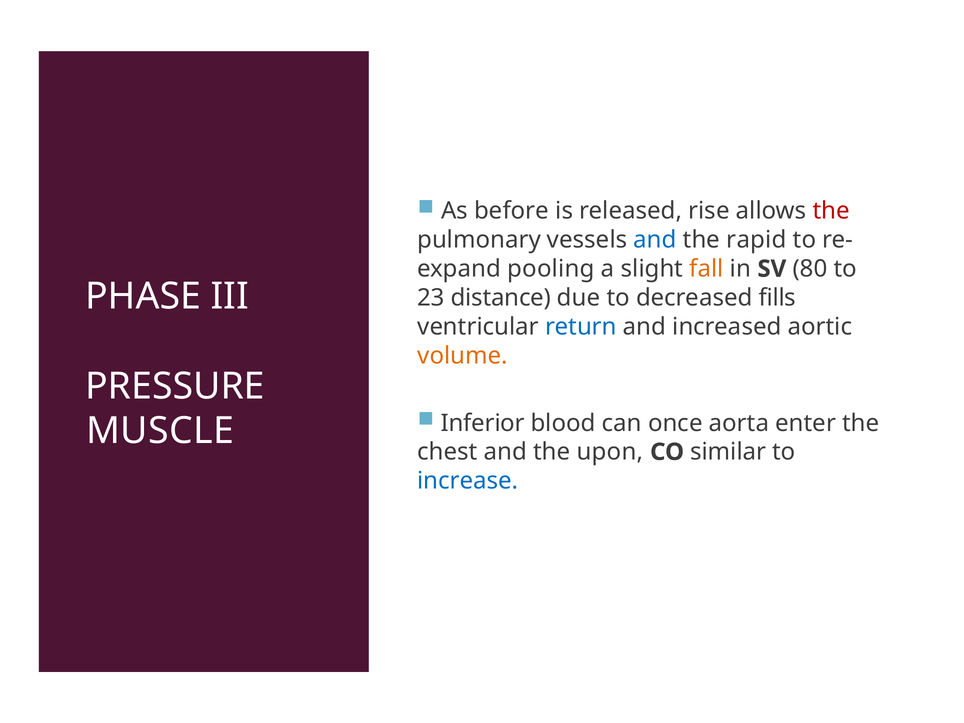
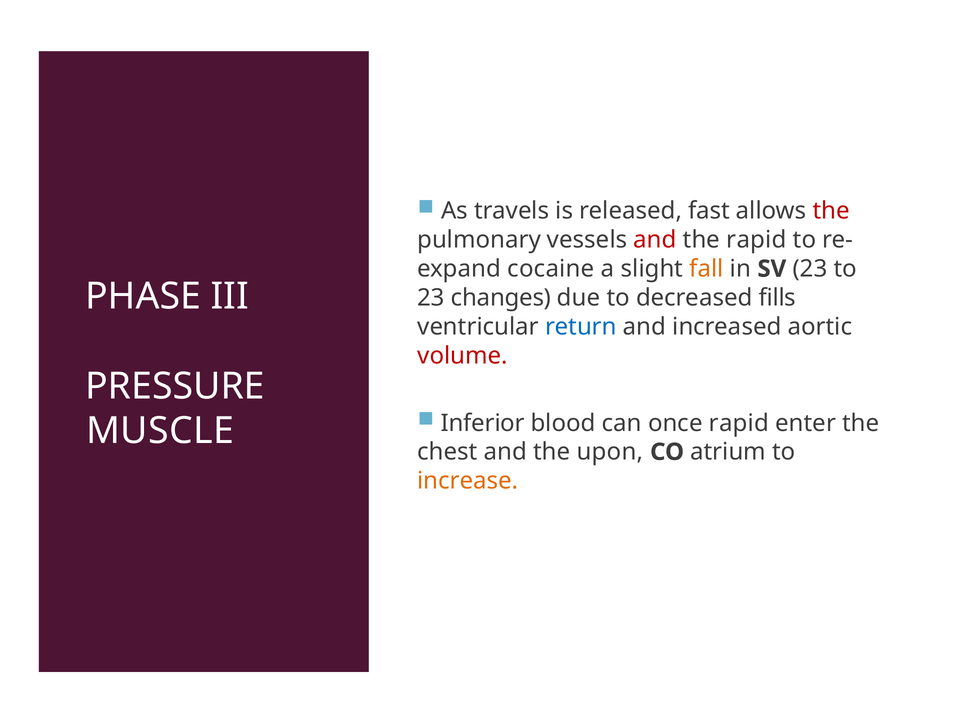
before: before -> travels (512, 211)
rise: rise -> fast (709, 211)
and colour: blue -> red (655, 240)
pooling: pooling -> cocaine (551, 269)
SV 80: 80 -> 23 (810, 269)
distance: distance -> changes (501, 298)
volume colour: orange -> red (462, 356)
once aorta: aorta -> rapid (739, 423)
similar: similar -> atrium (728, 452)
increase colour: blue -> orange (468, 481)
